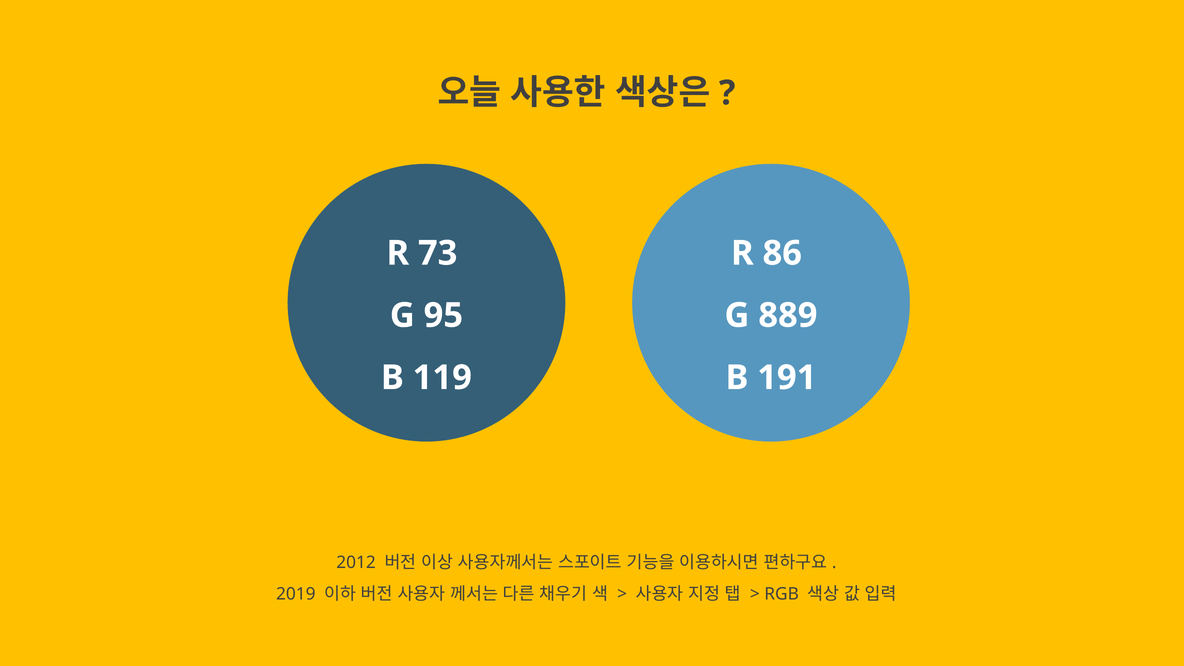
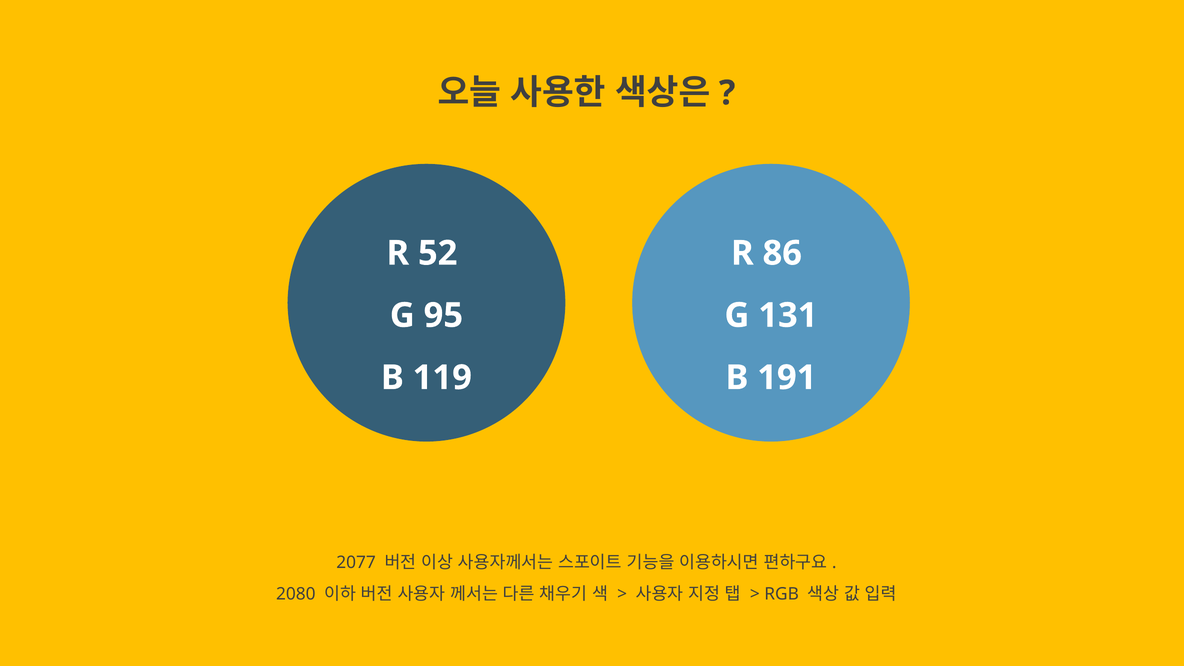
73: 73 -> 52 (438, 253)
889: 889 -> 131 (788, 315)
2012: 2012 -> 2077 (356, 563)
2019: 2019 -> 2080 (296, 594)
